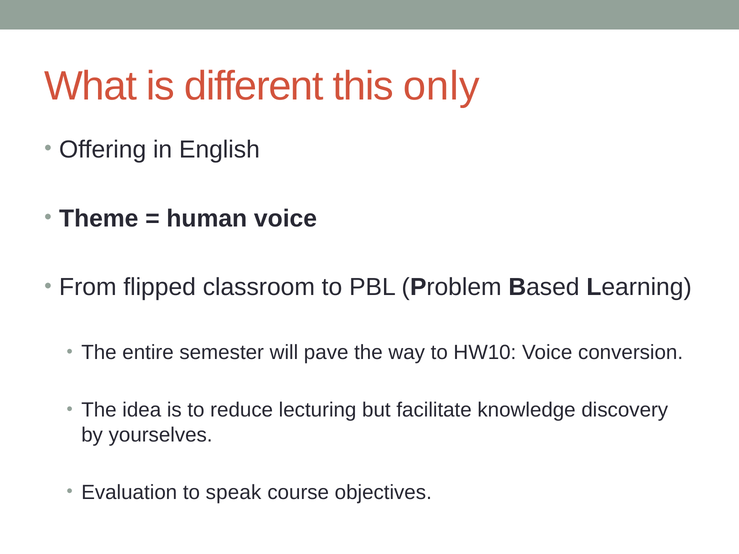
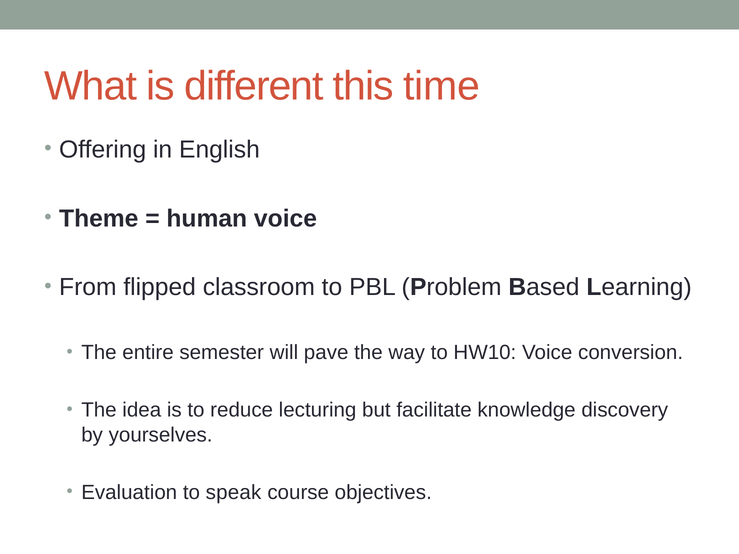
only: only -> time (442, 86)
